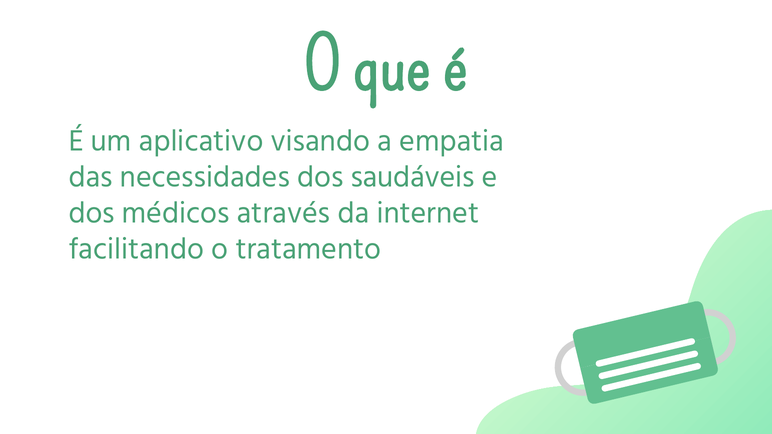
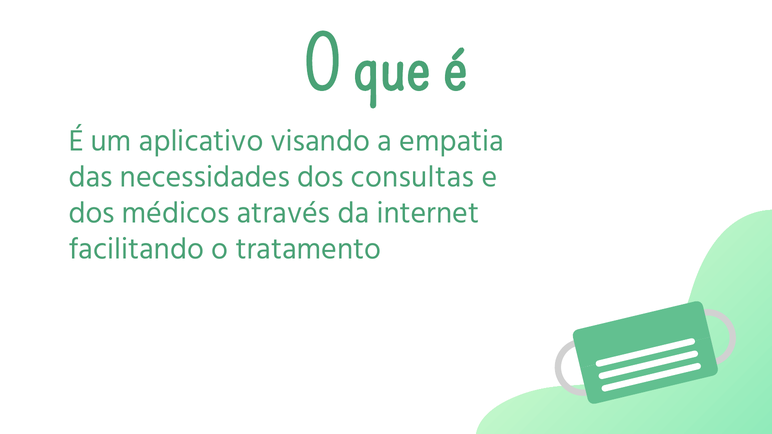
saudáveis: saudáveis -> consultas (412, 177)
